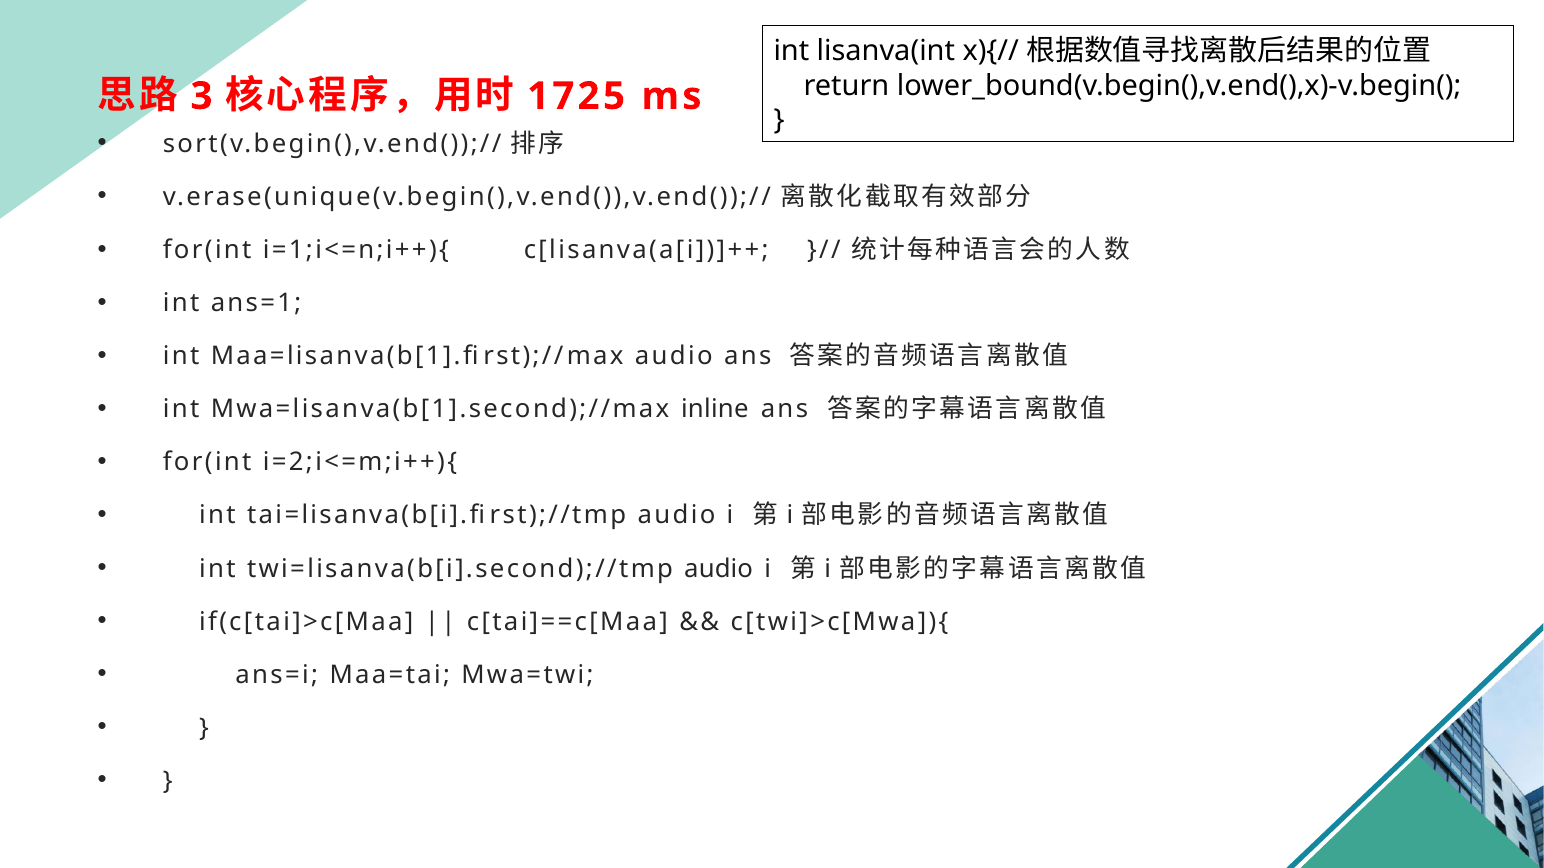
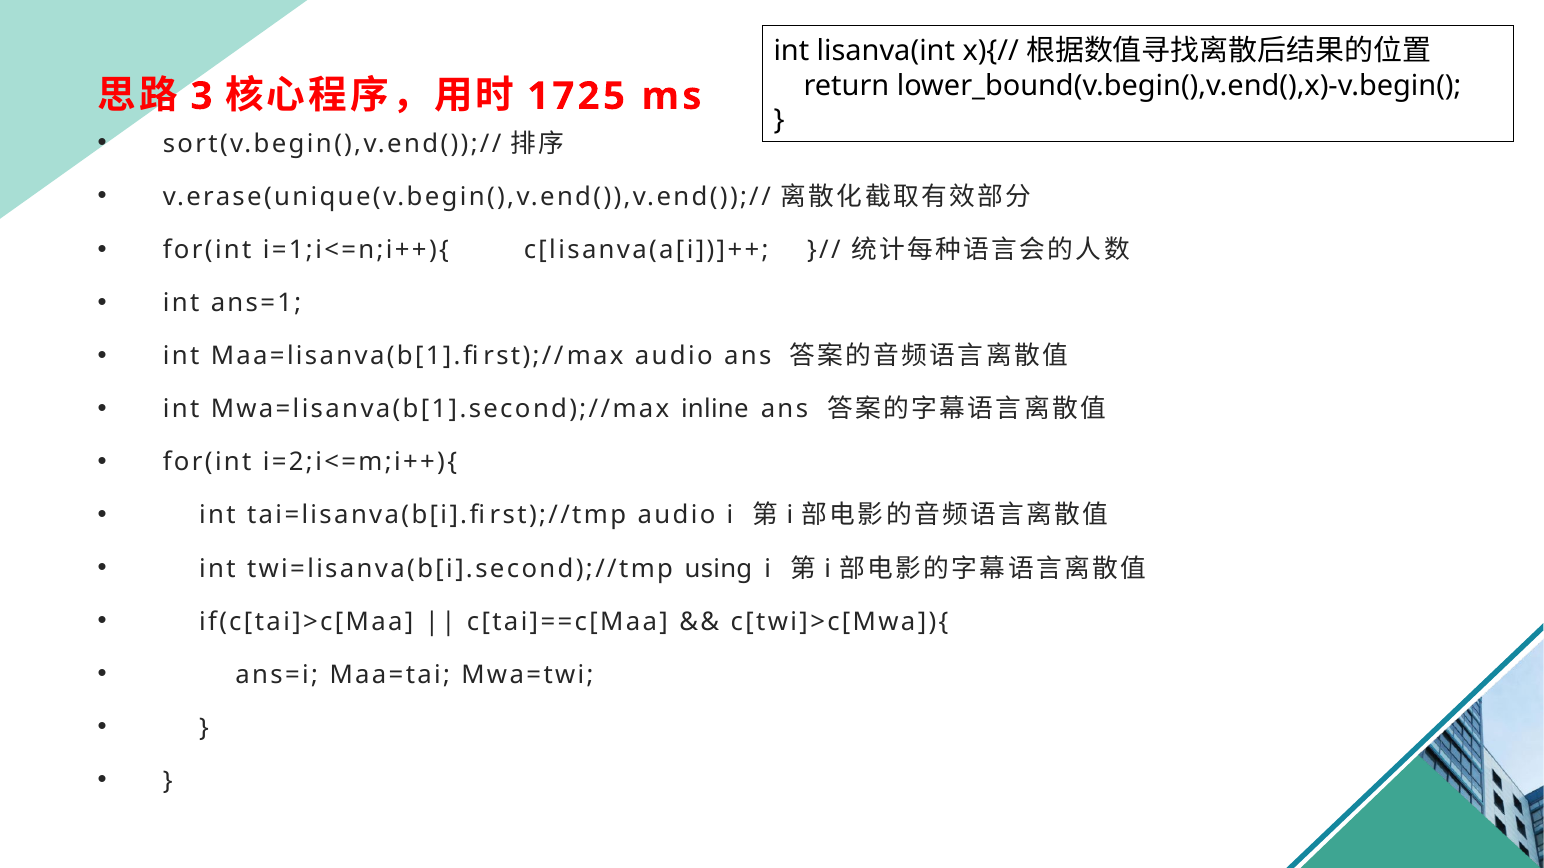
twi=lisanva(b[i].second);//tmp audio: audio -> using (719, 569)
